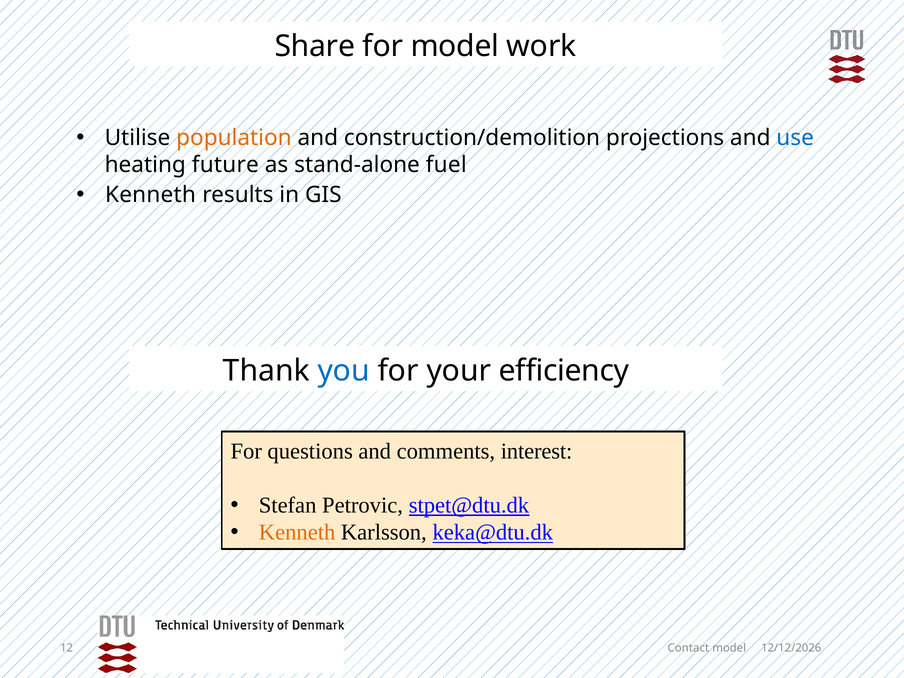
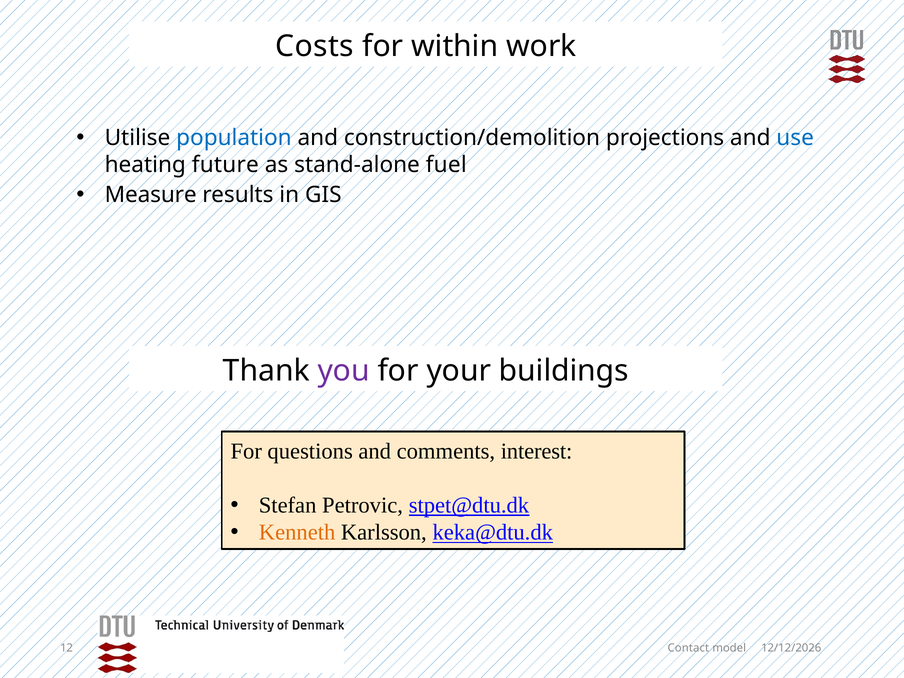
Share: Share -> Costs (315, 46)
for model: model -> within (455, 46)
population colour: orange -> blue (234, 138)
Kenneth: Kenneth -> Measure (151, 195)
you colour: blue -> purple (344, 371)
efficiency: efficiency -> buildings (564, 371)
